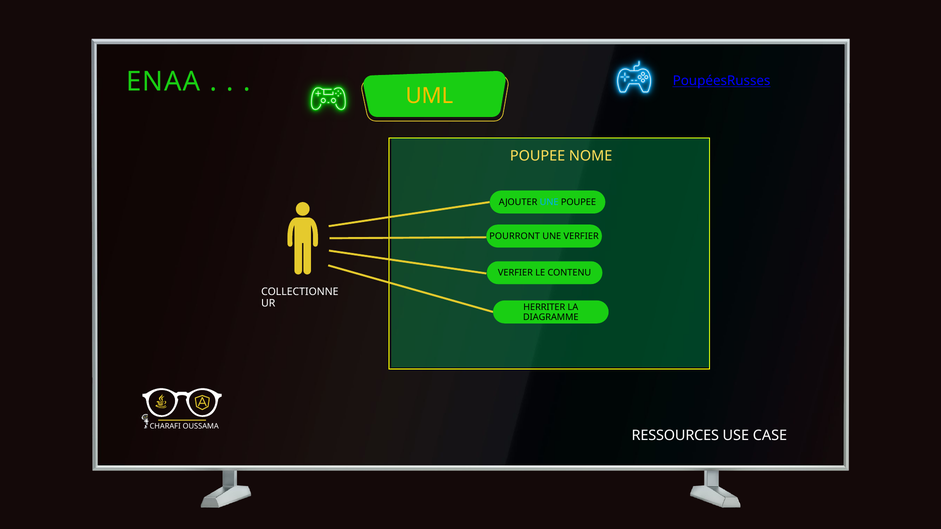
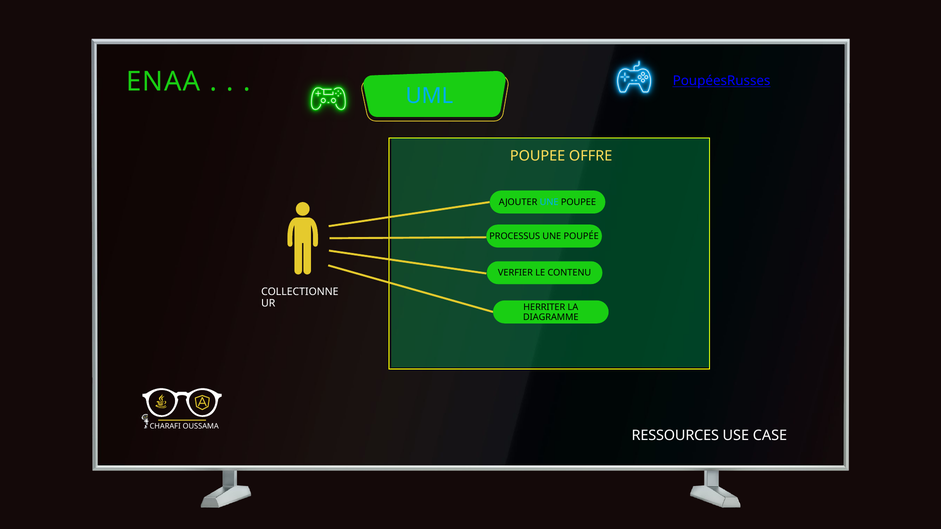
UML colour: yellow -> light blue (430, 96)
NOME: NOME -> OFFRE (591, 156)
POURRONT: POURRONT -> PROCESSUS (515, 236)
UNE VERFIER: VERFIER -> POUPÉE (581, 236)
